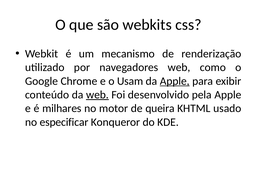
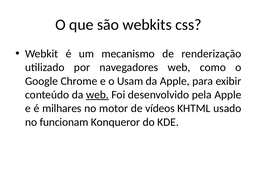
Apple underline: present -> none (175, 81)
queira: queira -> vídeos (160, 109)
especificar: especificar -> funcionam (64, 123)
